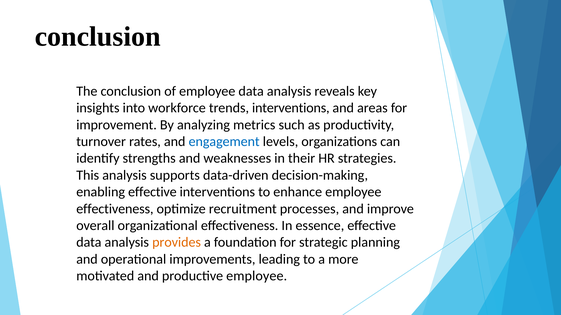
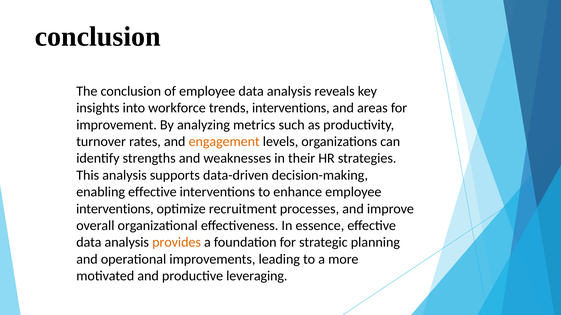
engagement colour: blue -> orange (224, 142)
effectiveness: effectiveness -> interventions (115, 209)
productive employee: employee -> leveraging (257, 276)
